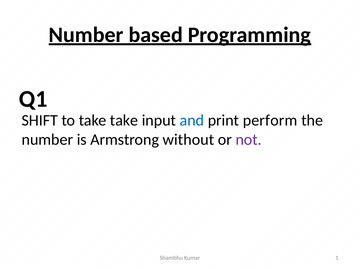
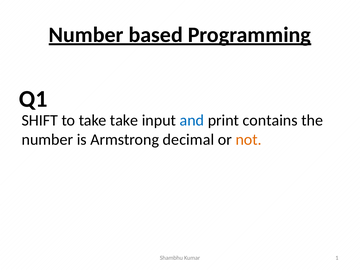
perform: perform -> contains (270, 120)
without: without -> decimal (188, 140)
not colour: purple -> orange (249, 140)
